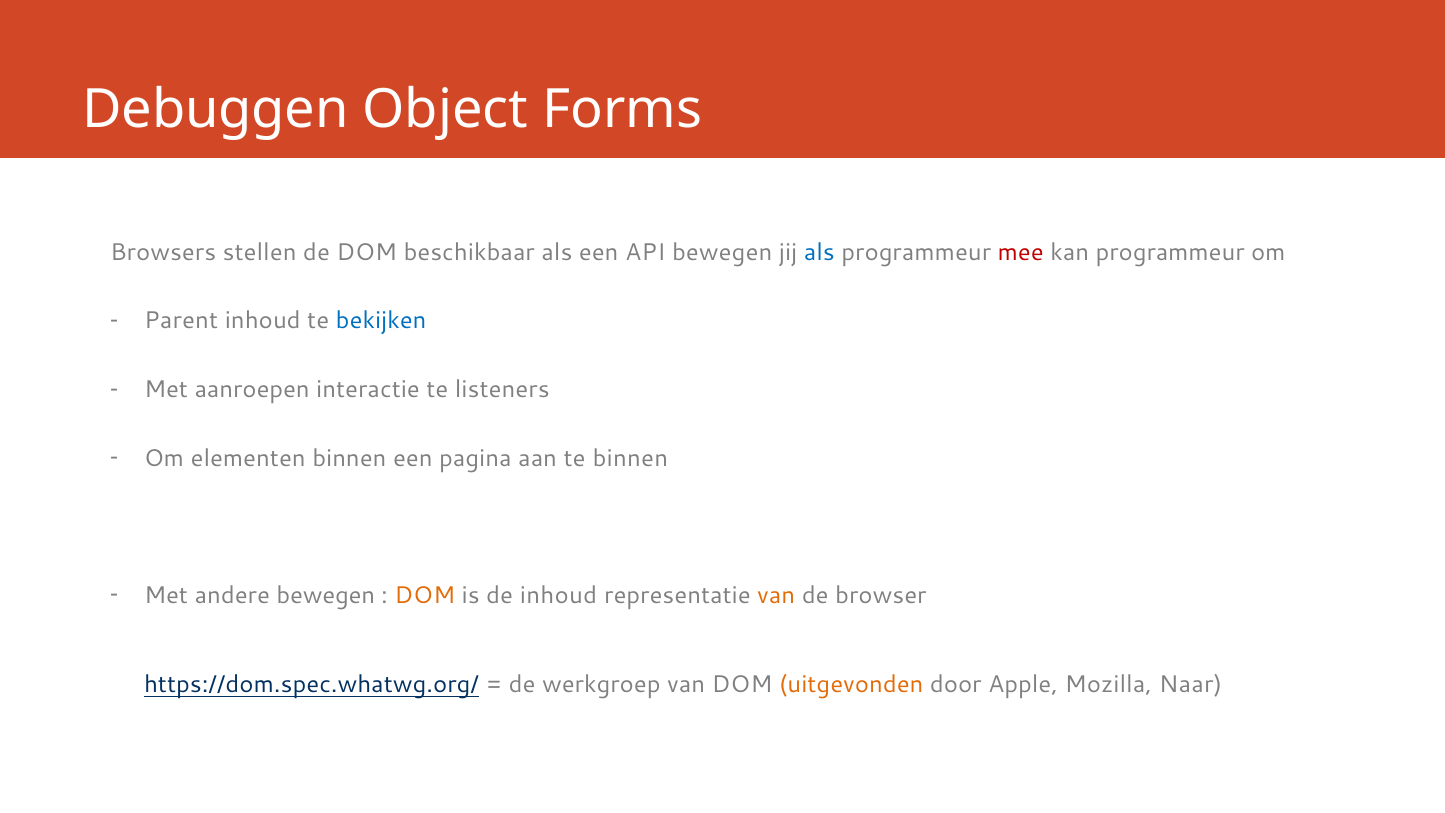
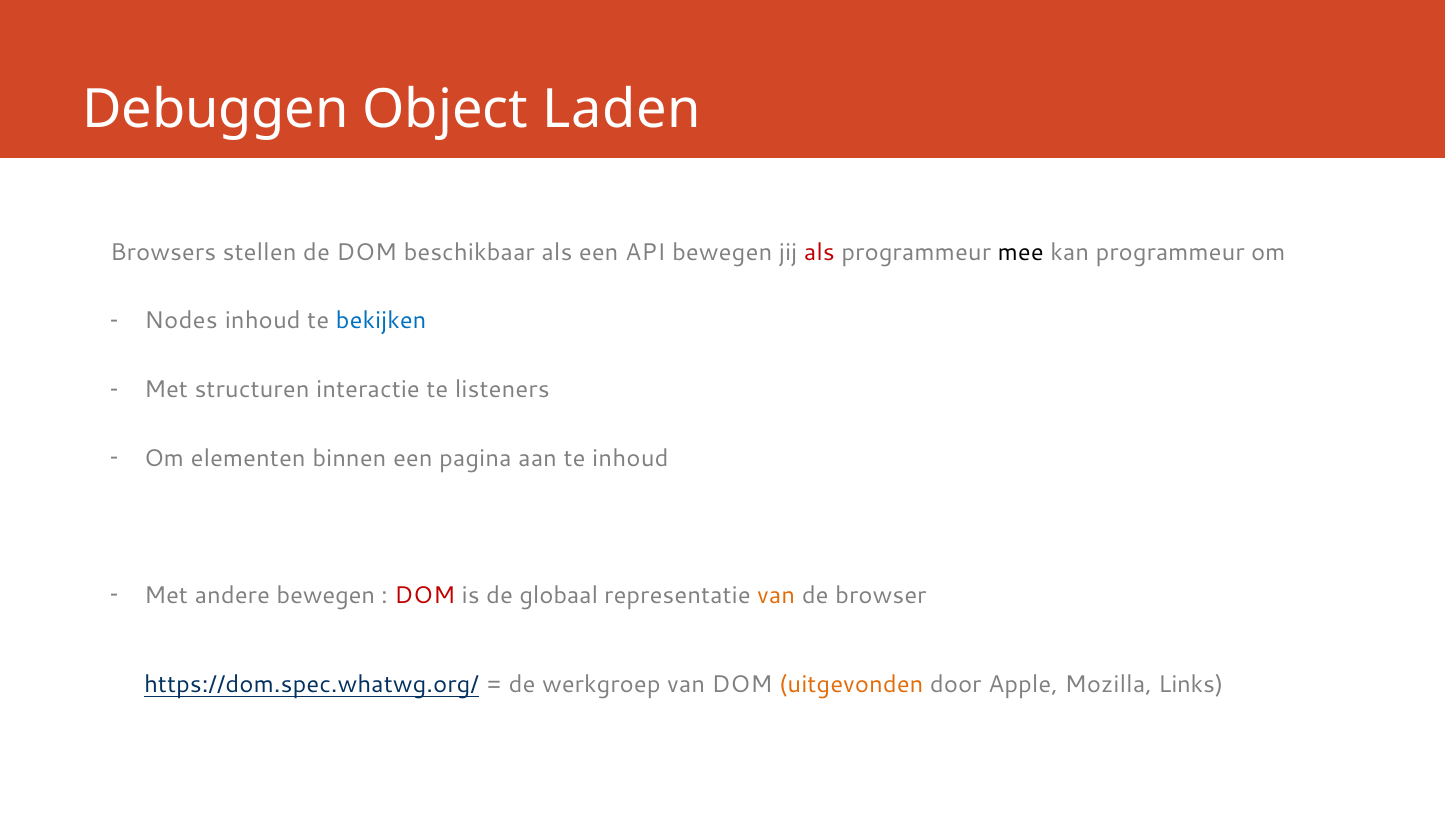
Forms: Forms -> Laden (622, 109)
als colour: blue -> red (819, 252)
mee colour: red -> black (1021, 252)
Parent: Parent -> Nodes (181, 321)
aanroepen: aanroepen -> structuren (252, 389)
te binnen: binnen -> inhoud (630, 458)
DOM colour: orange -> red (425, 595)
de inhoud: inhoud -> globaal (559, 595)
Naar: Naar -> Links (1191, 684)
